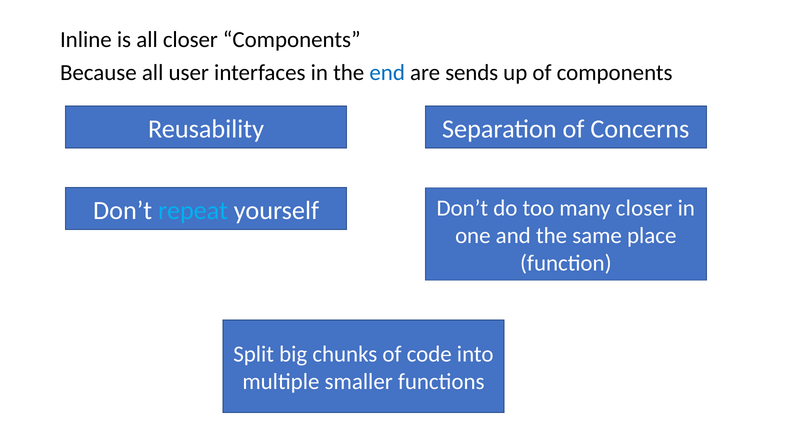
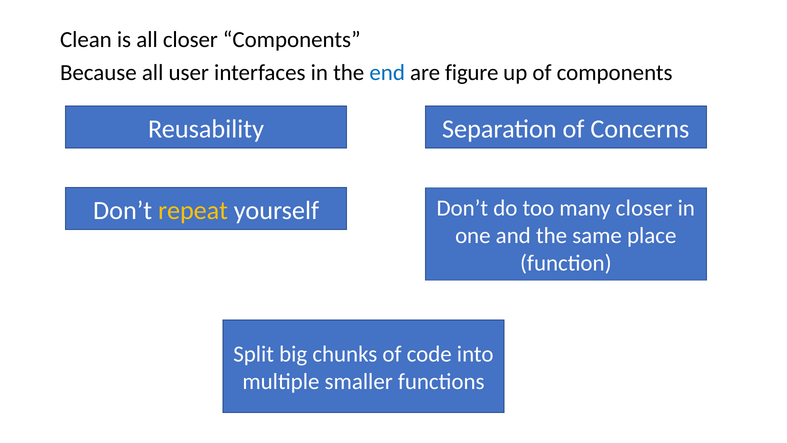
Inline: Inline -> Clean (86, 40)
sends: sends -> figure (472, 73)
repeat colour: light blue -> yellow (193, 210)
